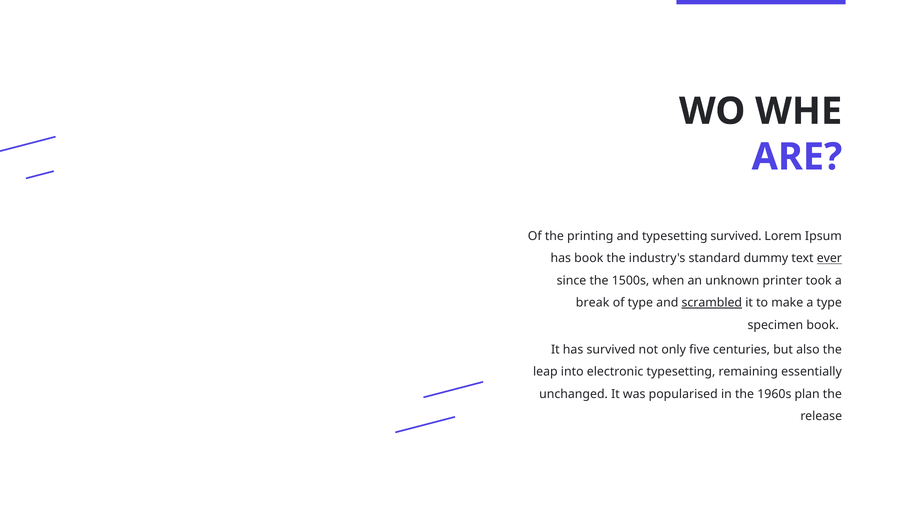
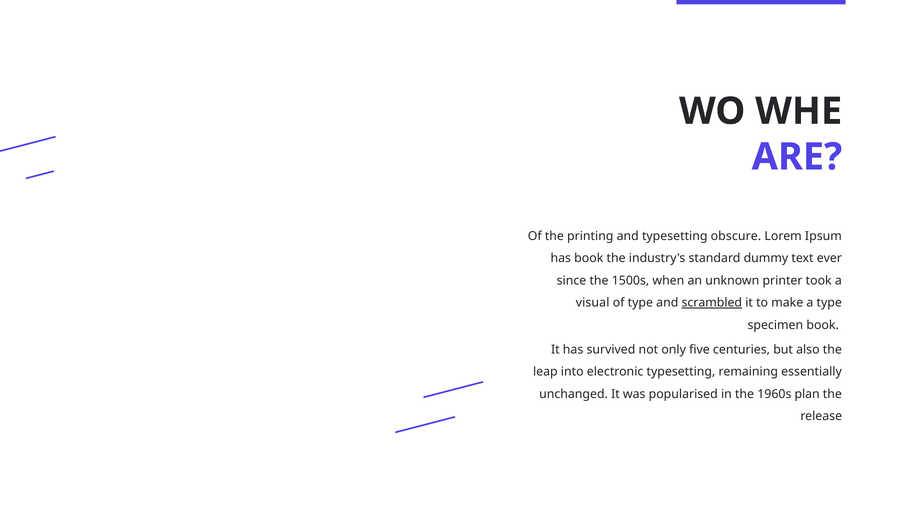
typesetting survived: survived -> obscure (736, 236)
ever underline: present -> none (829, 258)
break: break -> visual (593, 302)
